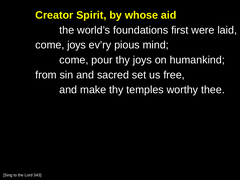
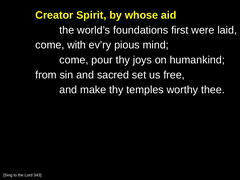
come joys: joys -> with (77, 45)
